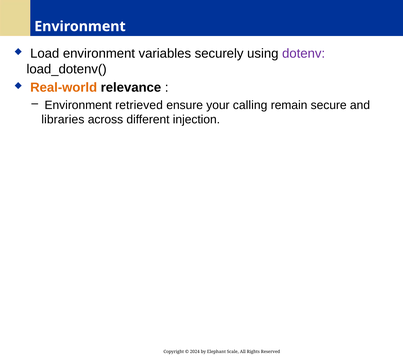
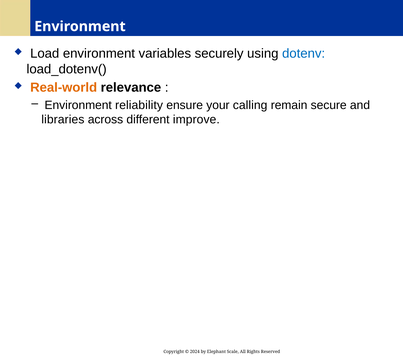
dotenv colour: purple -> blue (304, 54)
retrieved: retrieved -> reliability (139, 105)
injection: injection -> improve (196, 119)
